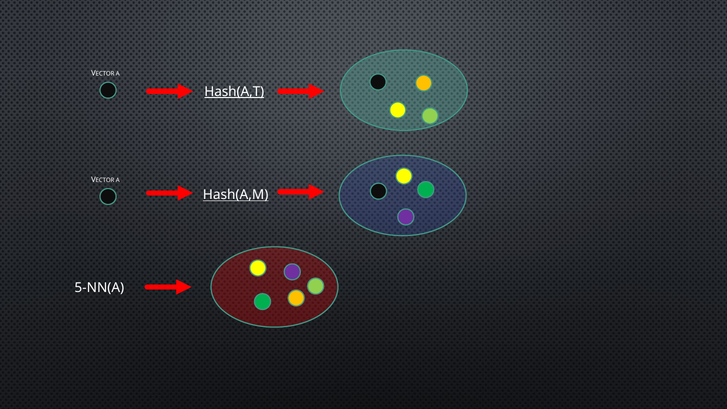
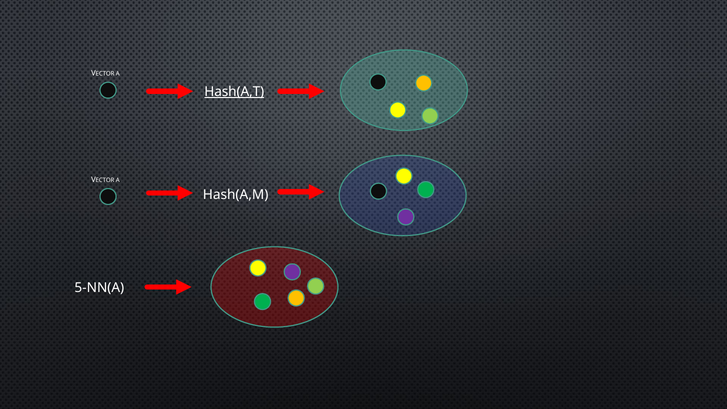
Hash(A,M underline: present -> none (236, 195)
